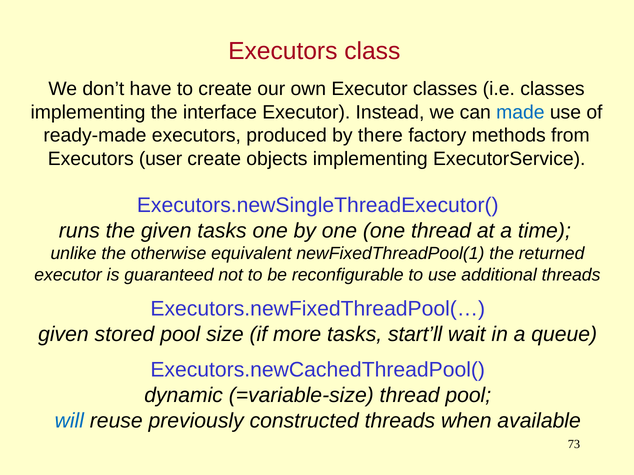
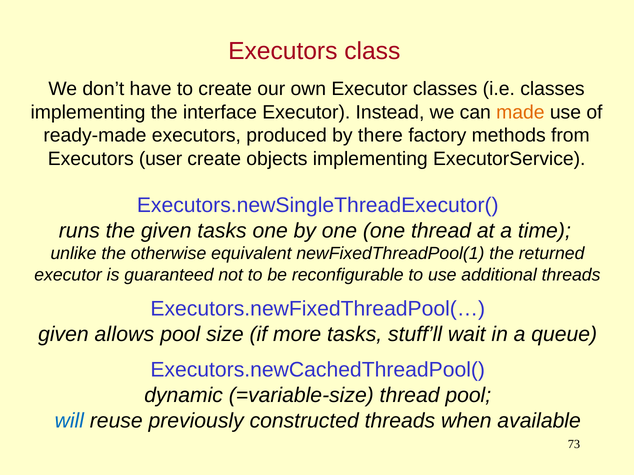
made colour: blue -> orange (520, 112)
stored: stored -> allows (124, 334)
start’ll: start’ll -> stuff’ll (415, 334)
